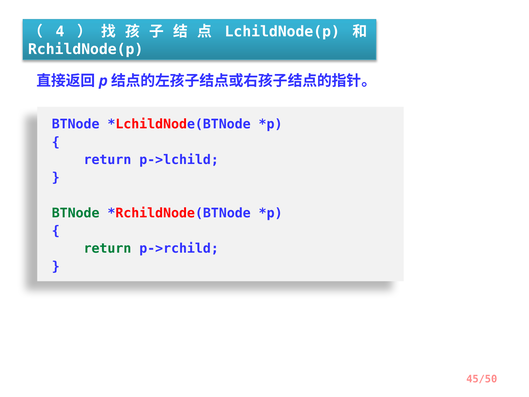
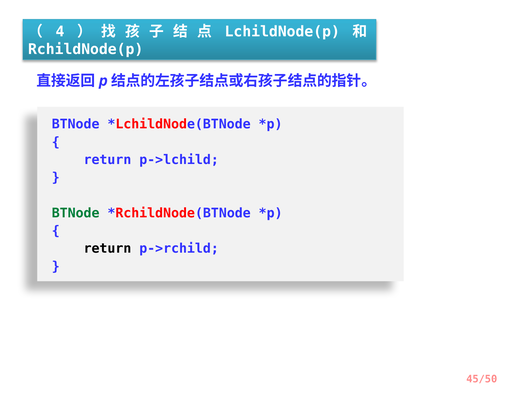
return colour: green -> black (107, 248)
